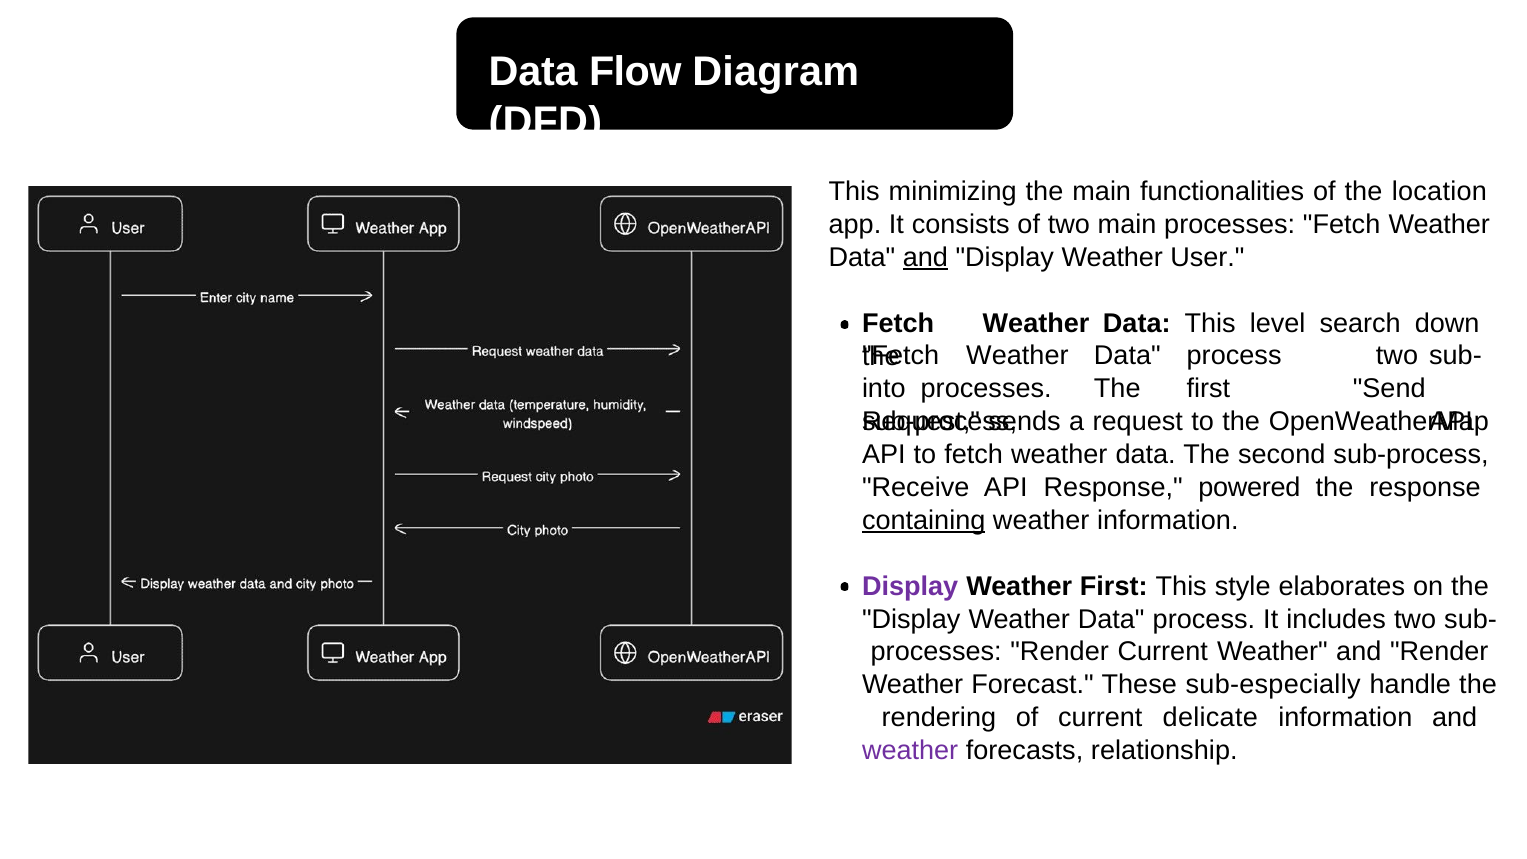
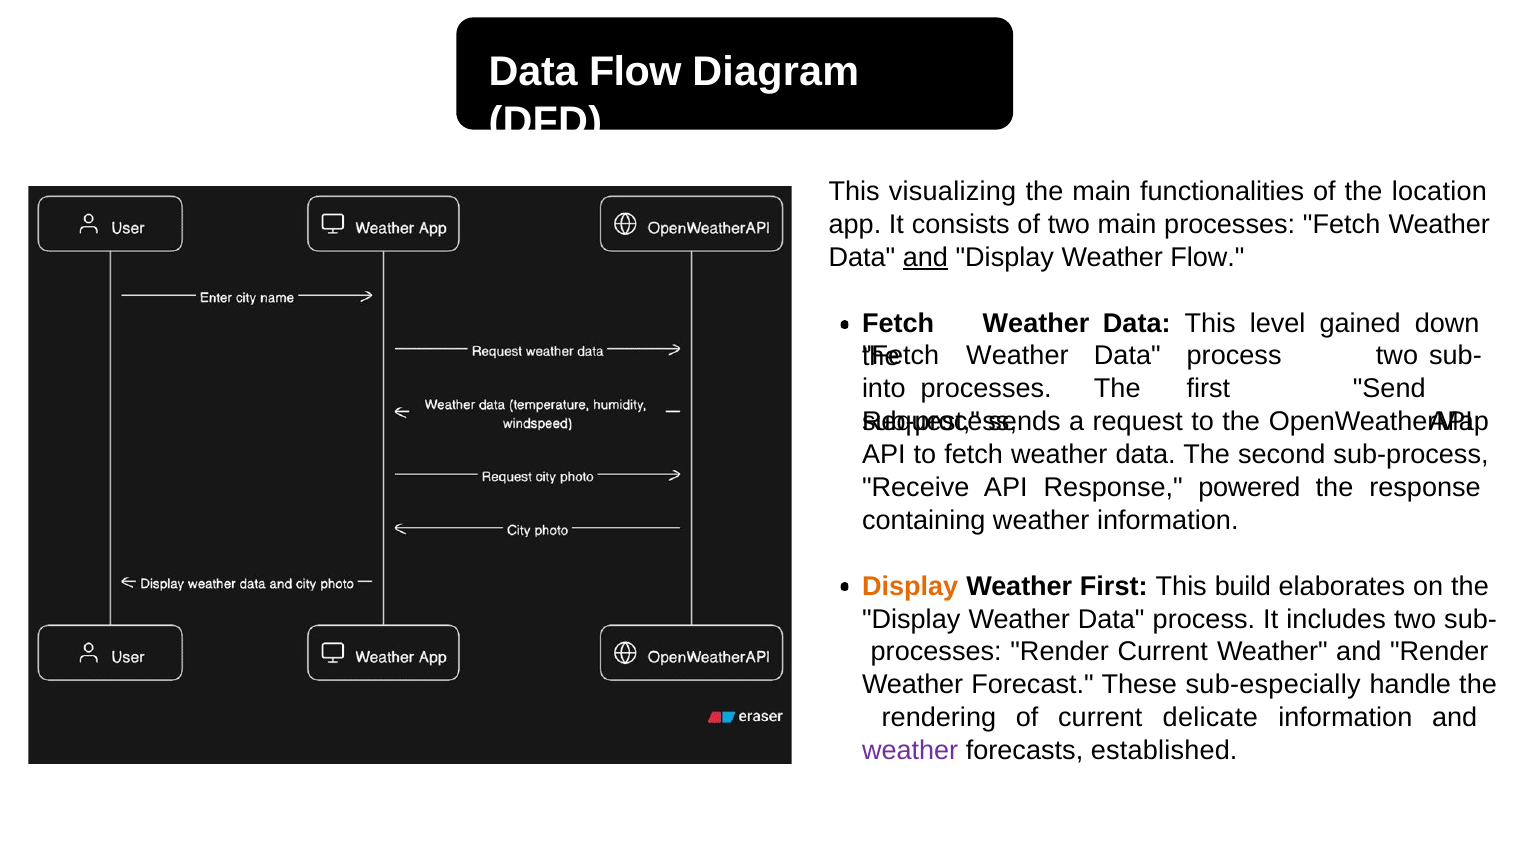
minimizing: minimizing -> visualizing (953, 192)
Weather User: User -> Flow (1207, 257)
search: search -> gained (1360, 324)
containing underline: present -> none (924, 520)
Display colour: purple -> orange (910, 586)
style: style -> build (1243, 586)
relationship: relationship -> established (1164, 750)
